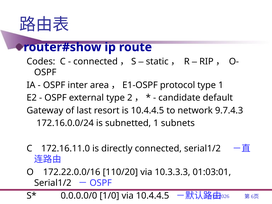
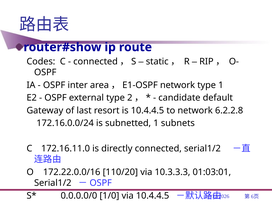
protocol: protocol -> network (178, 85)
9.7.4.3: 9.7.4.3 -> 6.2.2.8 (229, 110)
